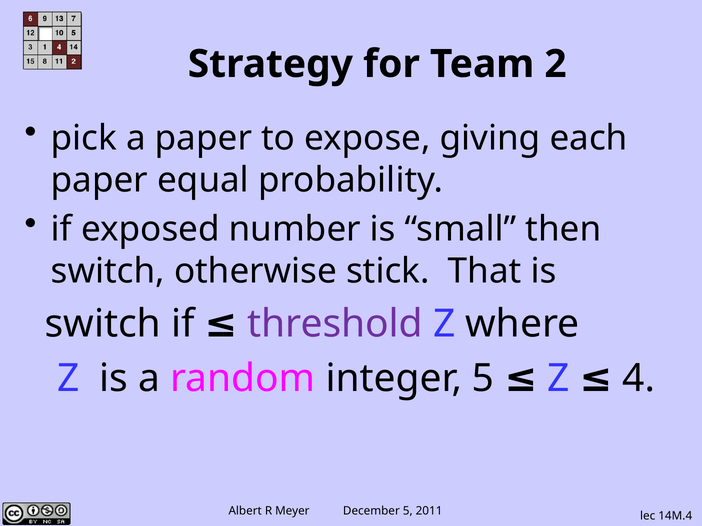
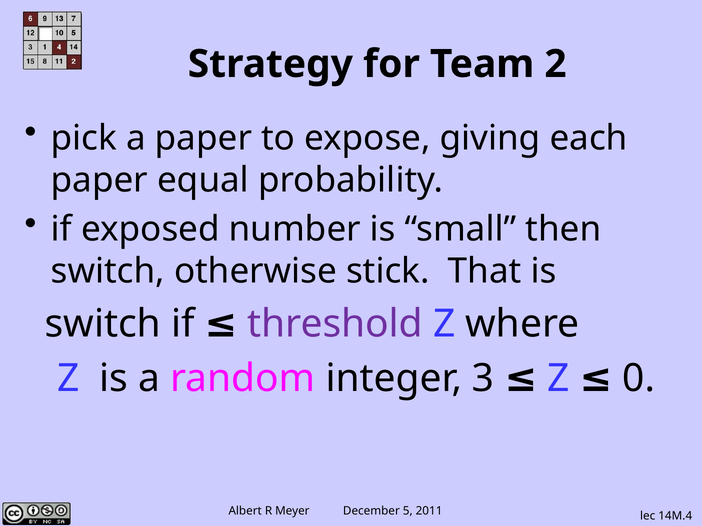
integer 5: 5 -> 3 (483, 379)
4: 4 -> 0 (639, 379)
